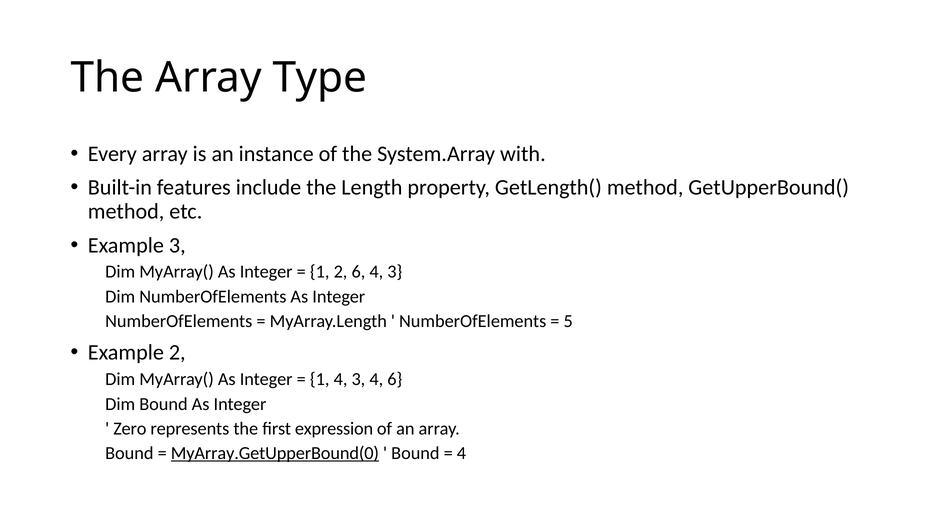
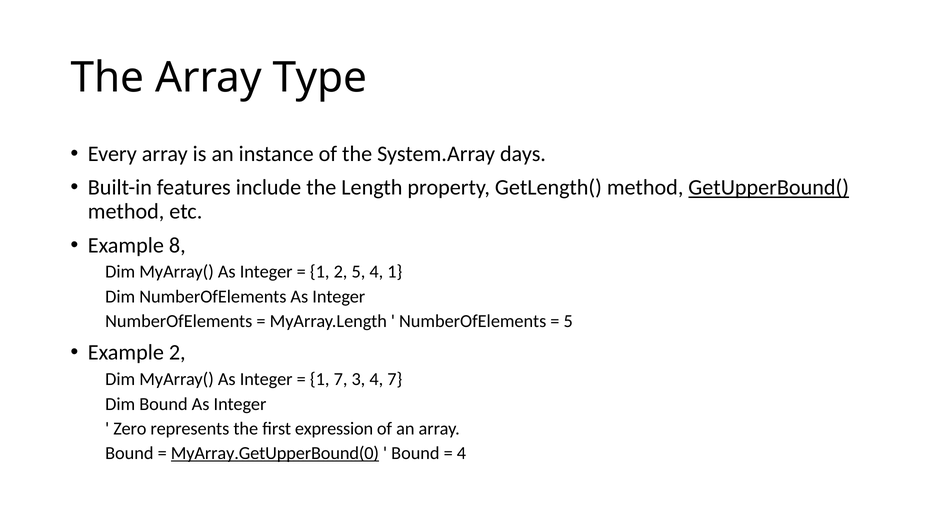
with: with -> days (523, 154)
GetUpperBound( underline: none -> present (769, 187)
Example 3: 3 -> 8 (177, 245)
2 6: 6 -> 5 (358, 272)
3: 3 -> 1 (395, 272)
1 4: 4 -> 7 (341, 379)
4 6: 6 -> 7 (395, 379)
